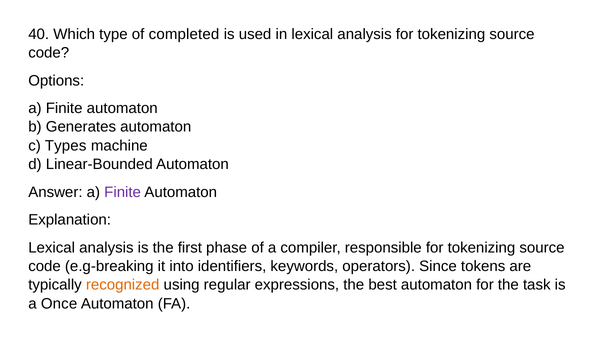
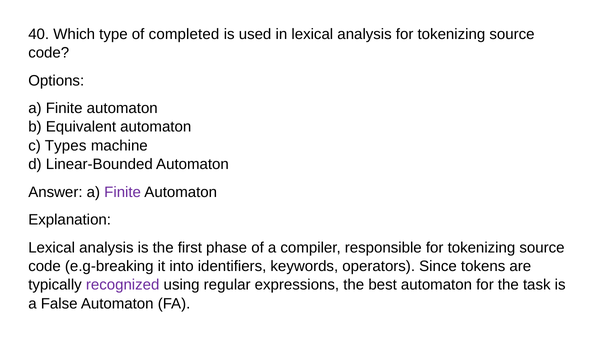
Generates: Generates -> Equivalent (81, 127)
recognized colour: orange -> purple (123, 285)
Once: Once -> False (59, 303)
